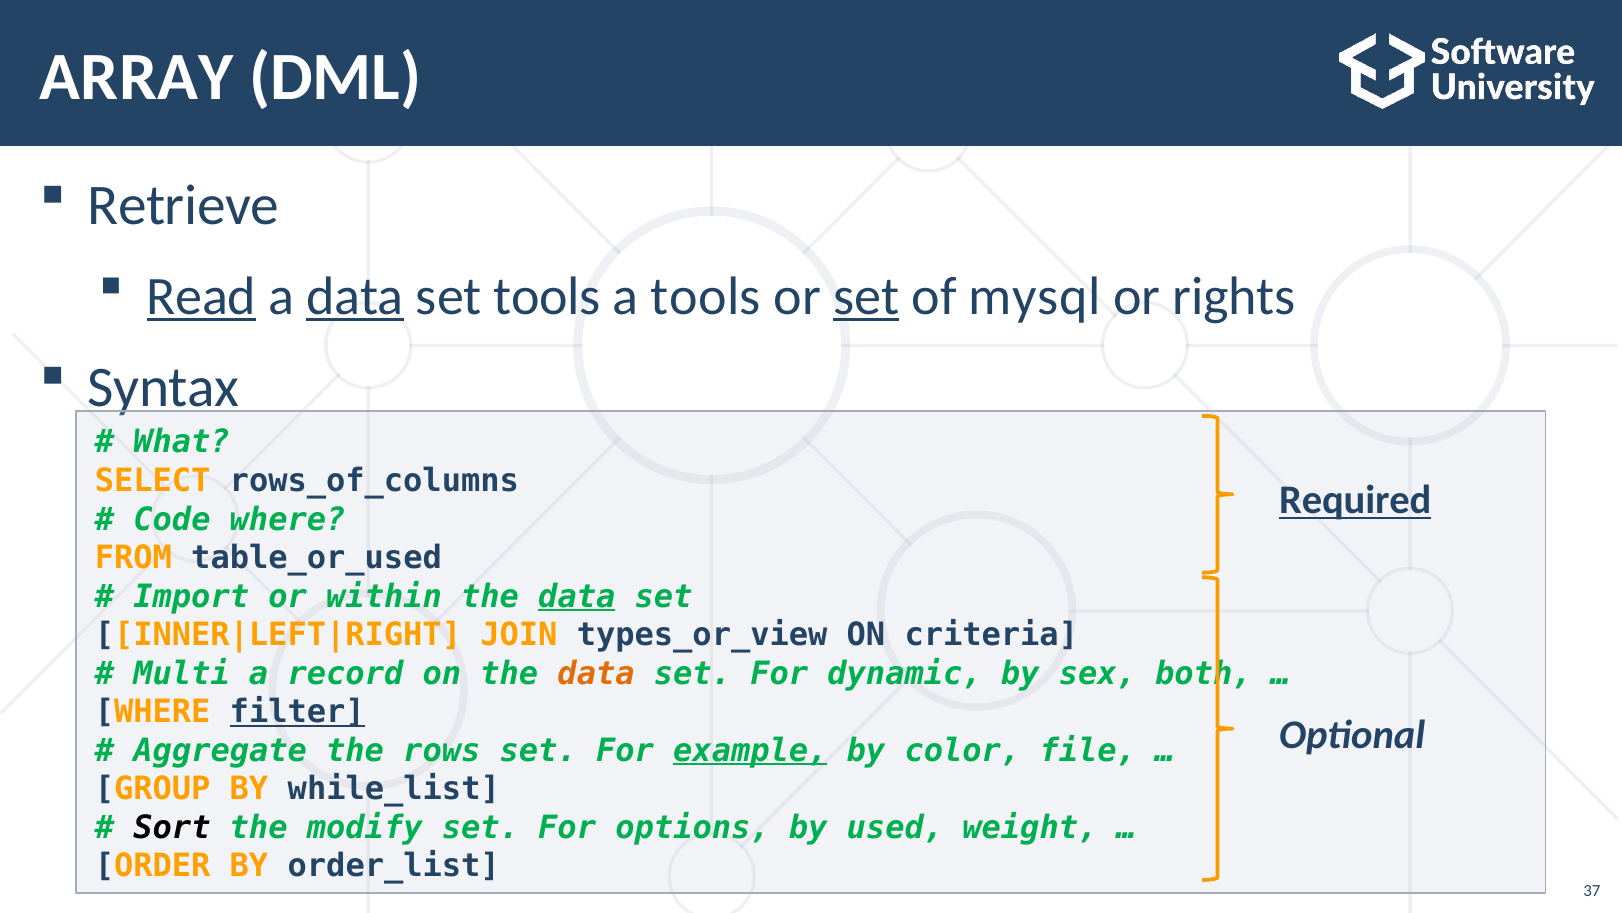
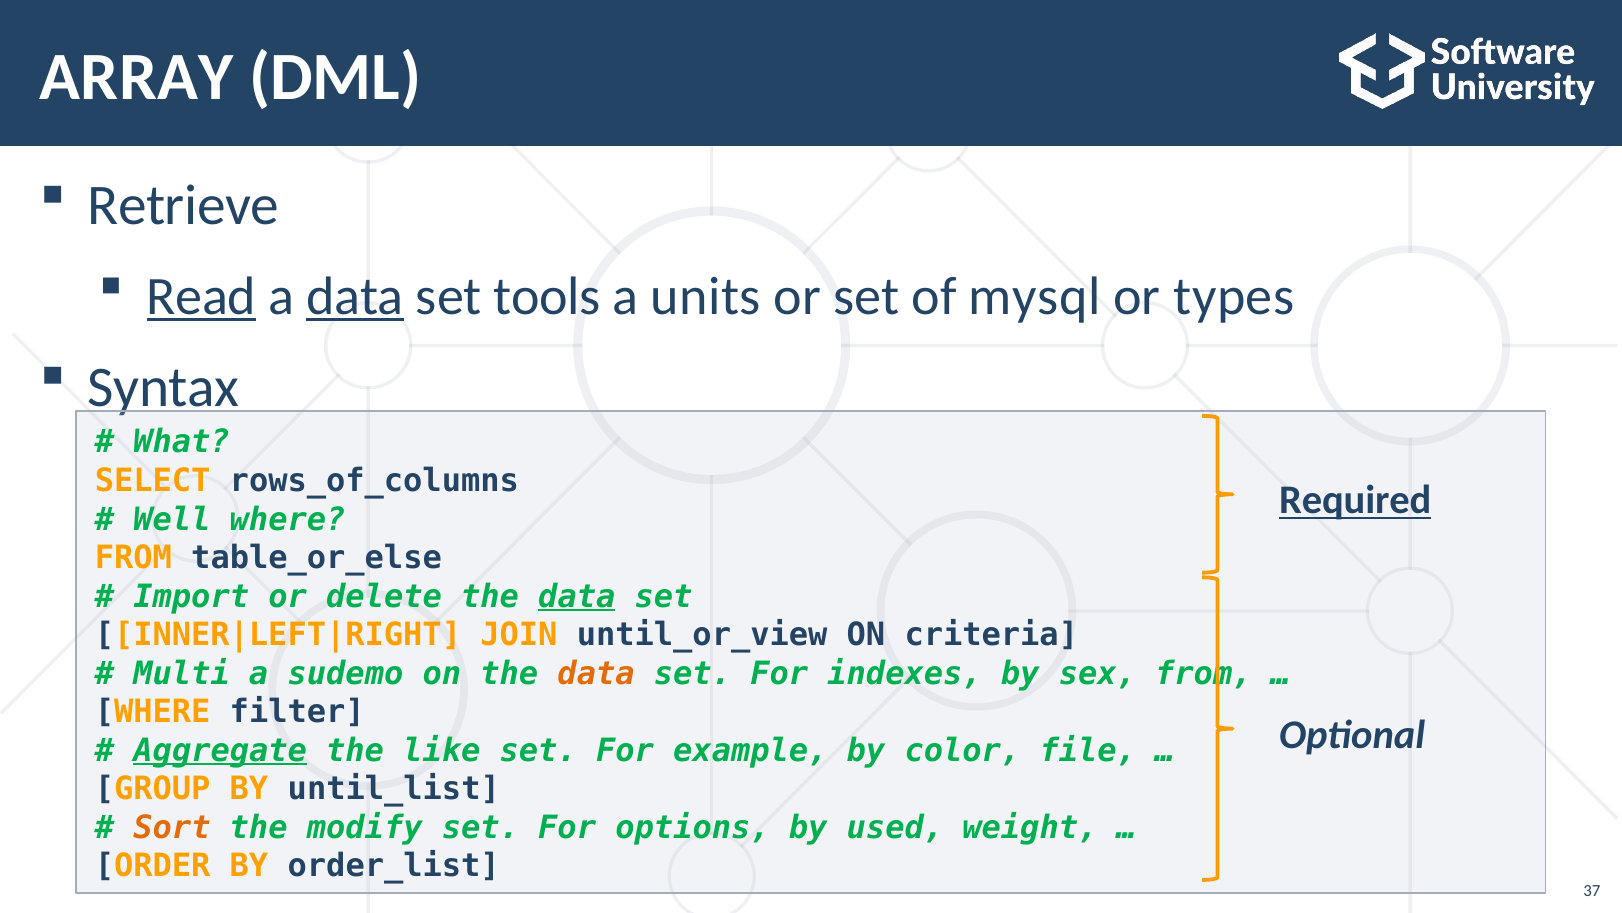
a tools: tools -> units (706, 296)
set underline: present -> none (866, 296)
rights: rights -> types (1234, 296)
Code: Code -> Well (172, 519)
table_or_used: table_or_used -> table_or_else (317, 558)
within: within -> delete (384, 596)
types_or_view: types_or_view -> until_or_view (702, 635)
record: record -> sudemo (346, 673)
dynamic: dynamic -> indexes (905, 673)
sex both: both -> from (1203, 673)
filter underline: present -> none (297, 712)
Aggregate underline: none -> present (220, 750)
rows: rows -> like (442, 750)
example underline: present -> none (750, 750)
while_list: while_list -> until_list (394, 789)
Sort colour: black -> orange (172, 827)
